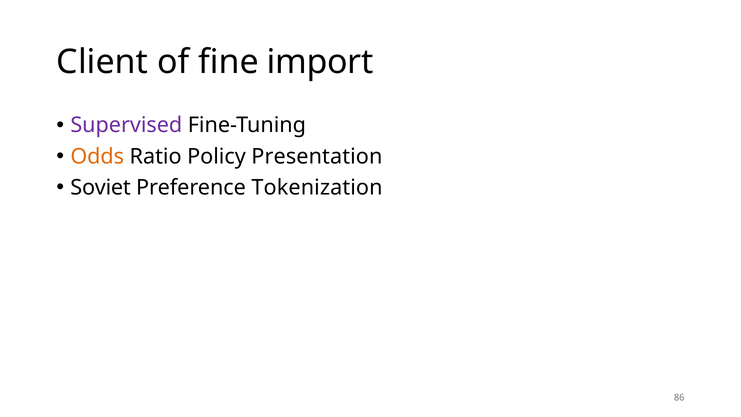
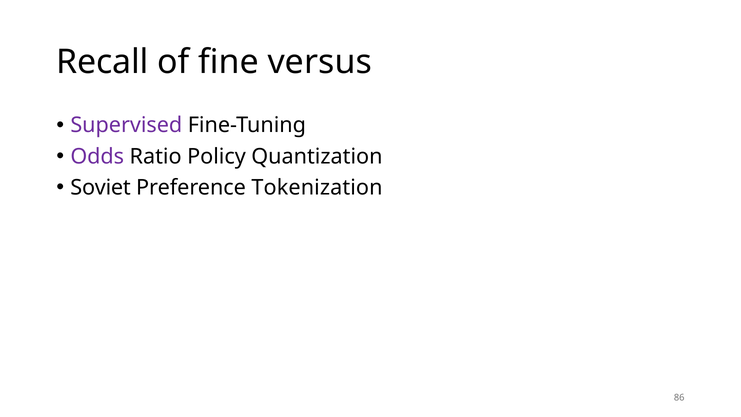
Client: Client -> Recall (103, 62)
import: import -> versus (320, 62)
Odds colour: orange -> purple (97, 156)
Presentation: Presentation -> Quantization (317, 156)
